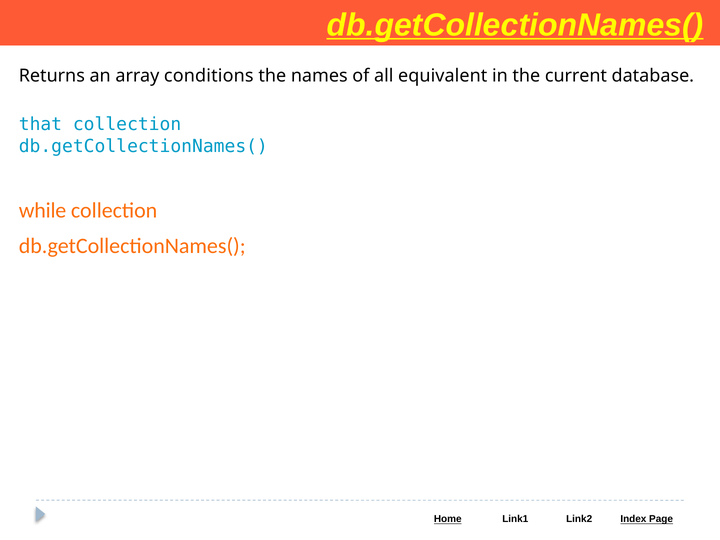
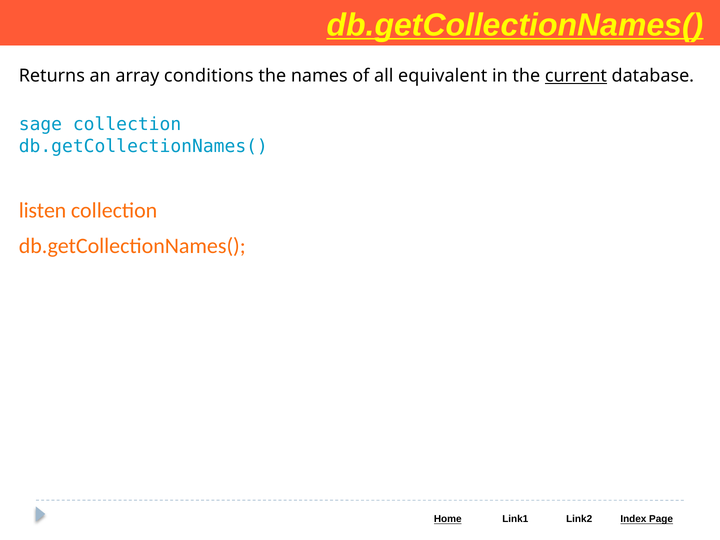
current underline: none -> present (576, 76)
that: that -> sage (40, 125)
while: while -> listen (43, 210)
